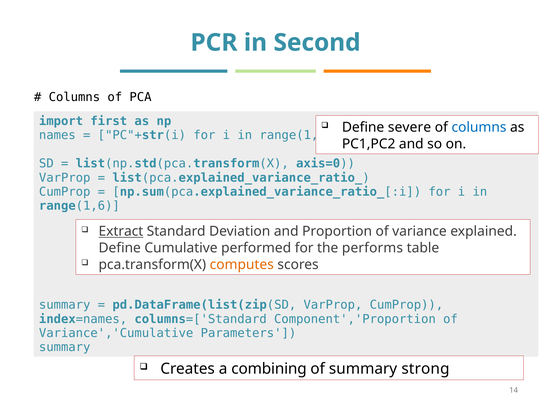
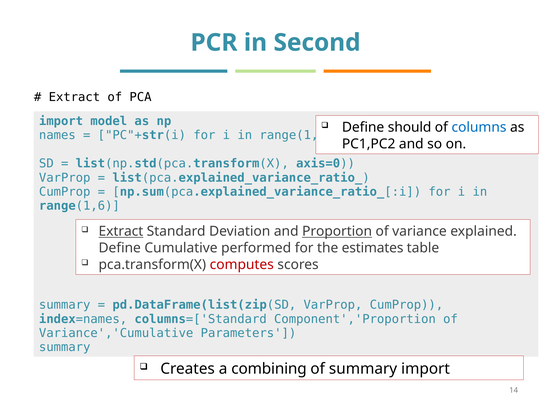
Columns: Columns -> Extract (74, 97)
first: first -> model (109, 121)
severe: severe -> should (410, 127)
Proportion underline: none -> present (337, 232)
performs: performs -> estimates (373, 248)
computes colour: orange -> red (242, 265)
summary strong: strong -> import (426, 369)
